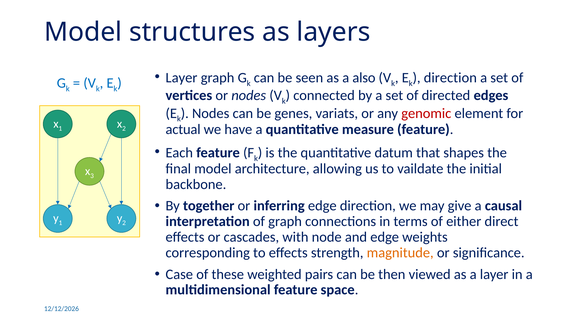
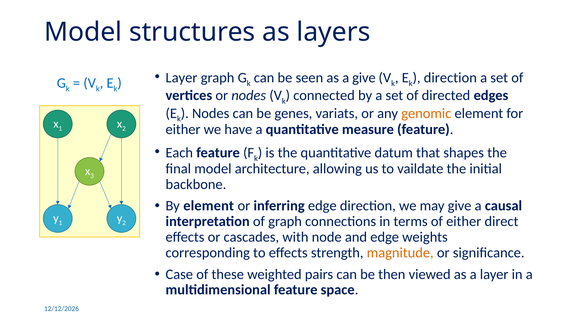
a also: also -> give (364, 78)
genomic colour: red -> orange (426, 113)
actual: actual -> either (183, 129)
By together: together -> element (209, 206)
